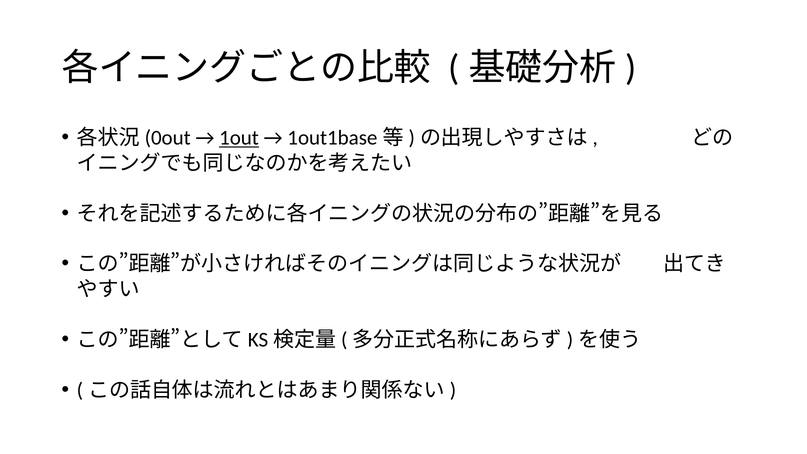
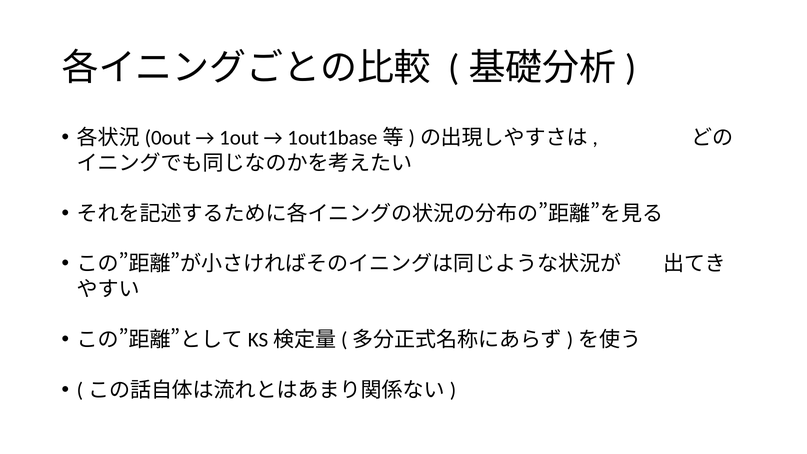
1out underline: present -> none (239, 138)
